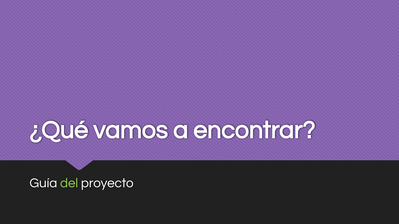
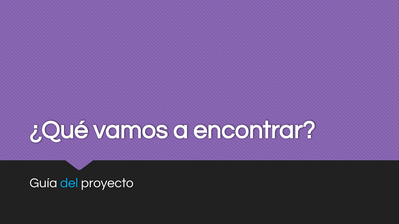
del colour: light green -> light blue (69, 183)
